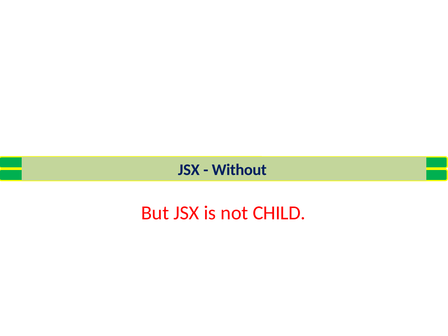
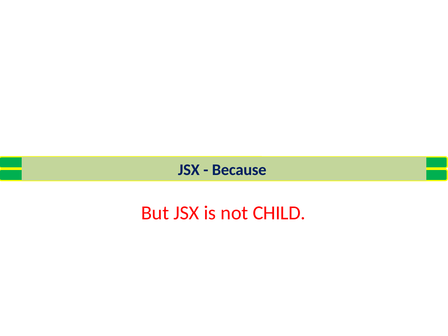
Without: Without -> Because (239, 170)
